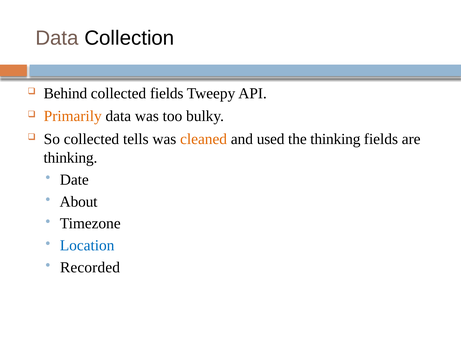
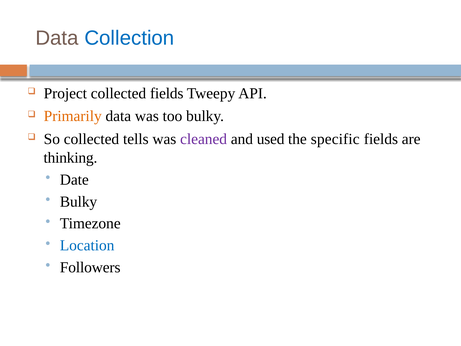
Collection colour: black -> blue (129, 38)
Behind: Behind -> Project (65, 93)
cleaned colour: orange -> purple (204, 139)
the thinking: thinking -> specific (335, 139)
About: About -> Bulky (79, 201)
Recorded: Recorded -> Followers (90, 267)
